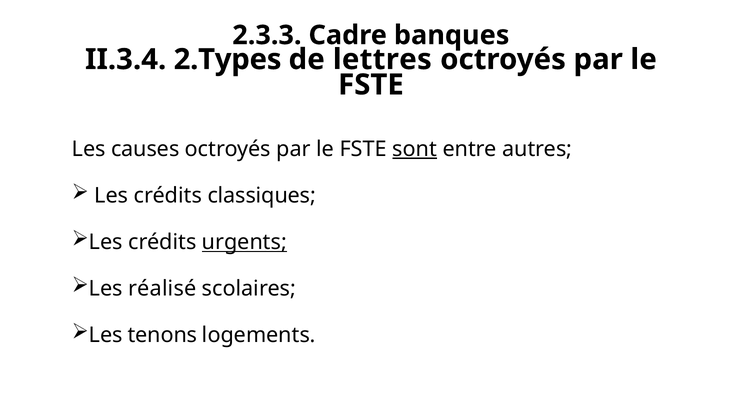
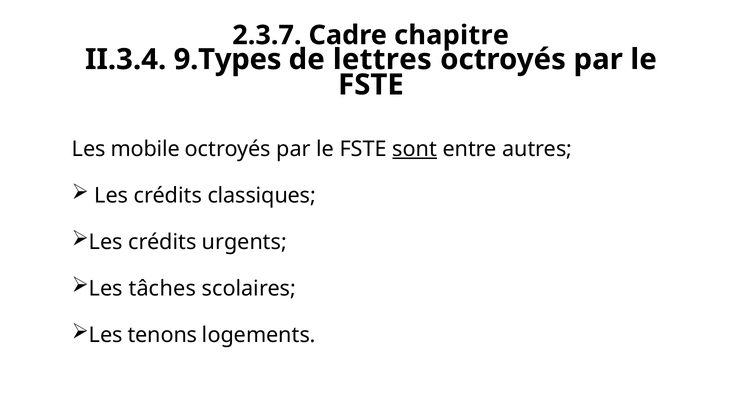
2.3.3: 2.3.3 -> 2.3.7 (267, 35)
banques: banques -> chapitre (452, 35)
2.Types: 2.Types -> 9.Types (228, 59)
causes: causes -> mobile (145, 149)
urgents underline: present -> none (244, 242)
réalisé: réalisé -> tâches (162, 289)
